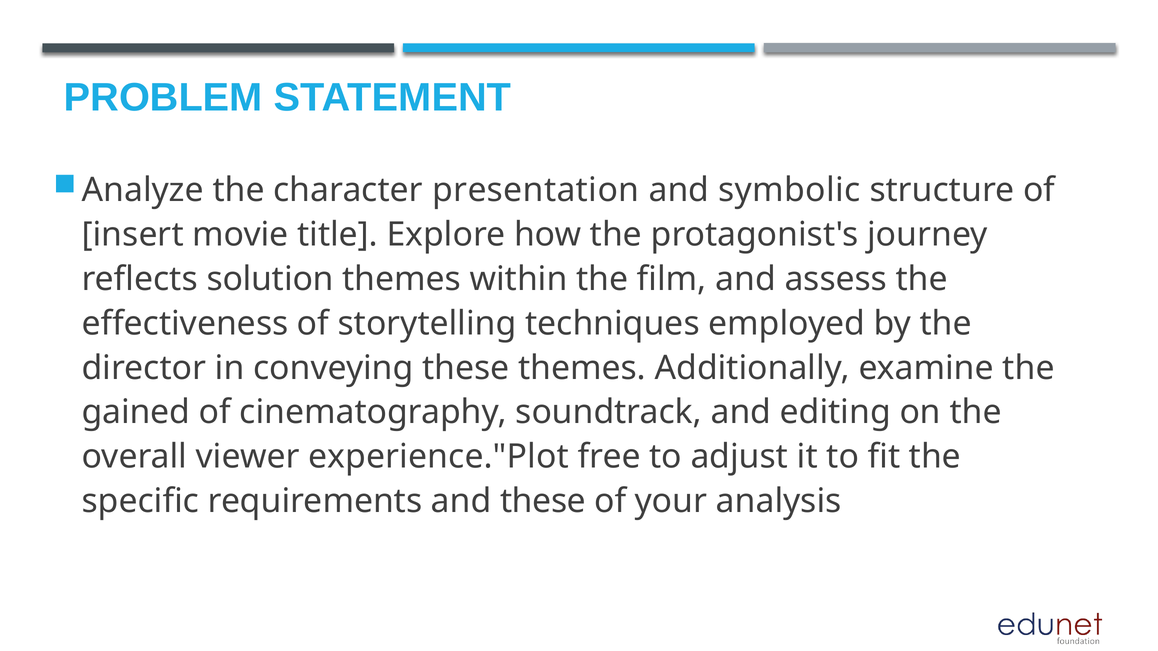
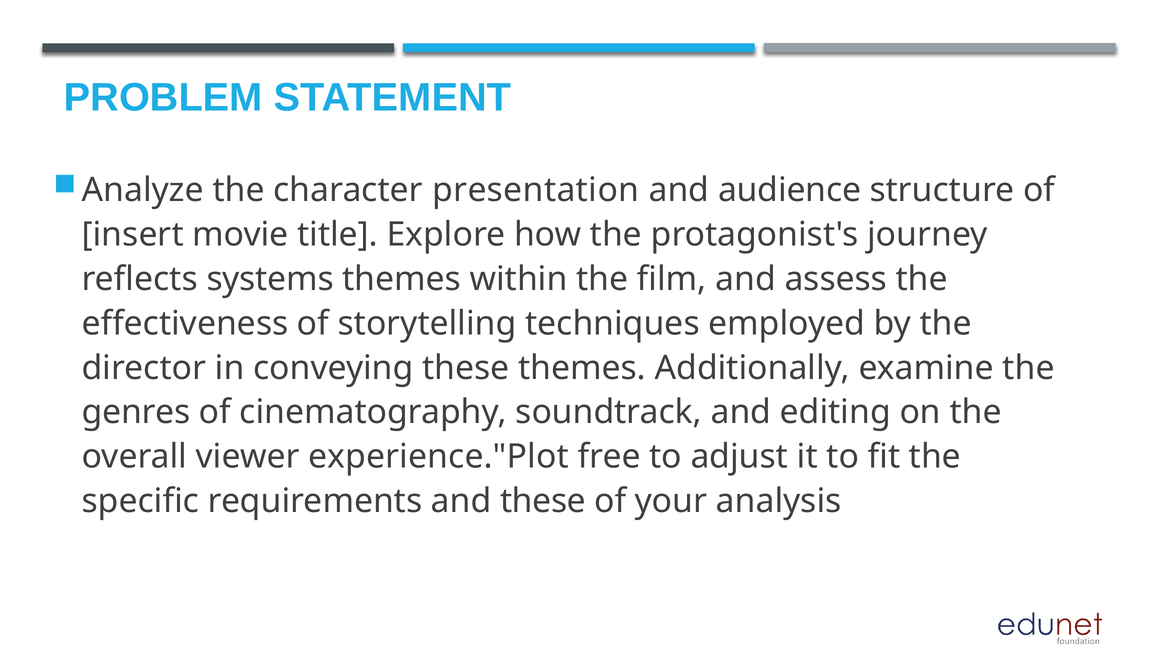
symbolic: symbolic -> audience (790, 190)
solution: solution -> systems (270, 279)
gained: gained -> genres (136, 413)
